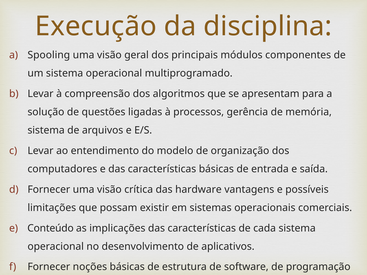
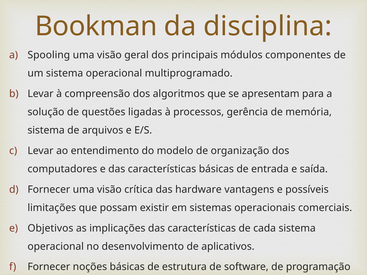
Execução: Execução -> Bookman (96, 26)
Conteúdo: Conteúdo -> Objetivos (50, 228)
